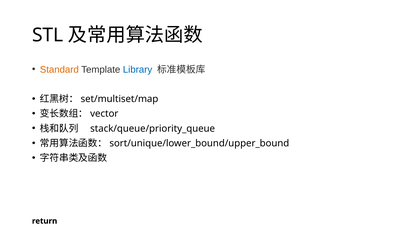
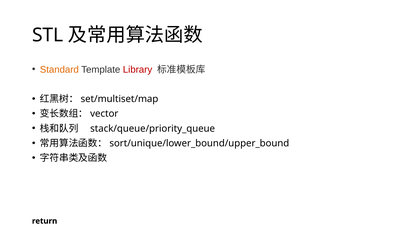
Library colour: blue -> red (138, 70)
